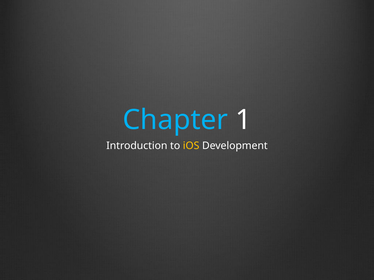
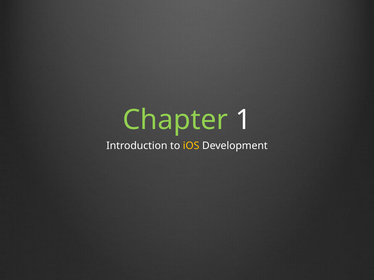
Chapter colour: light blue -> light green (175, 120)
